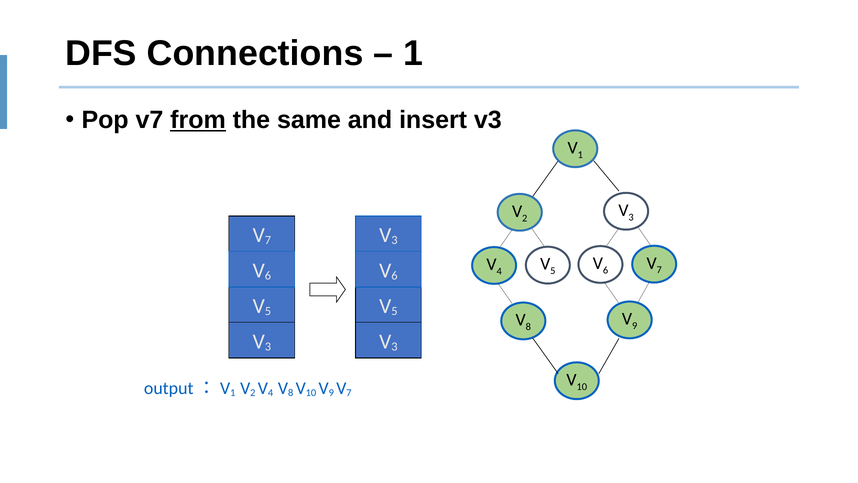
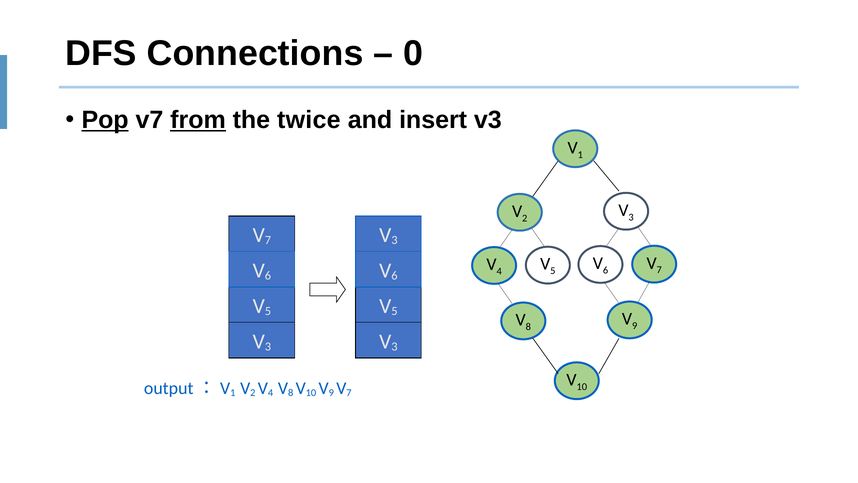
1: 1 -> 0 (413, 53)
Pop underline: none -> present (105, 120)
same: same -> twice (309, 120)
